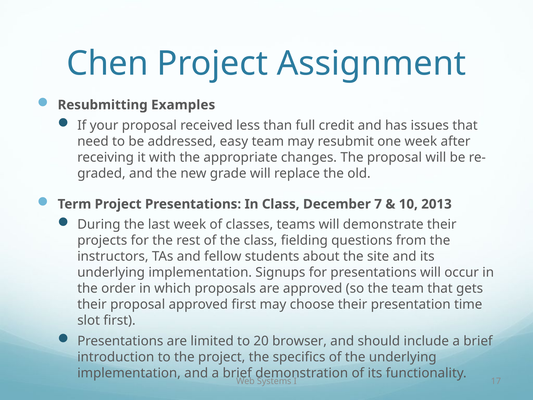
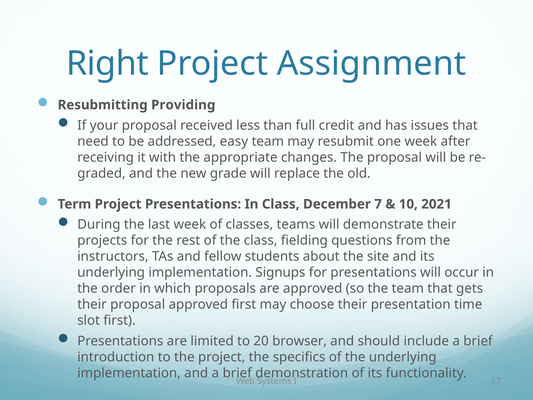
Chen: Chen -> Right (107, 63)
Examples: Examples -> Providing (183, 105)
2013: 2013 -> 2021 (436, 204)
